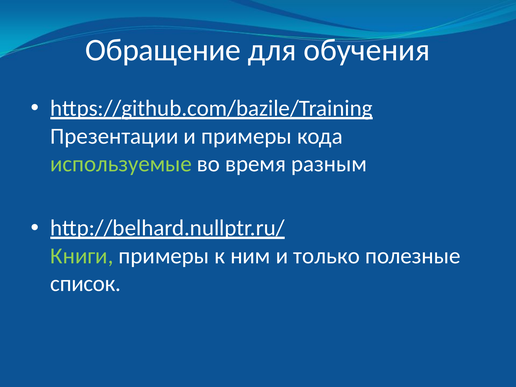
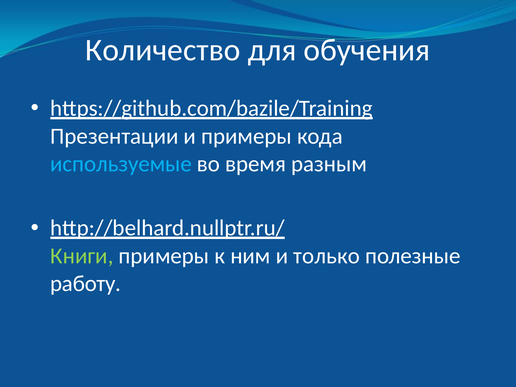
Обращение: Обращение -> Количество (163, 50)
используемые colour: light green -> light blue (121, 164)
список: список -> работу (86, 284)
